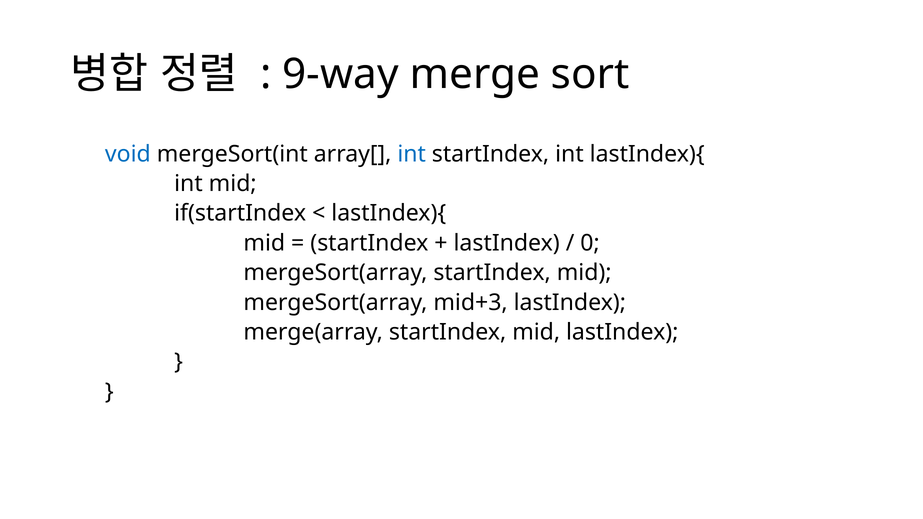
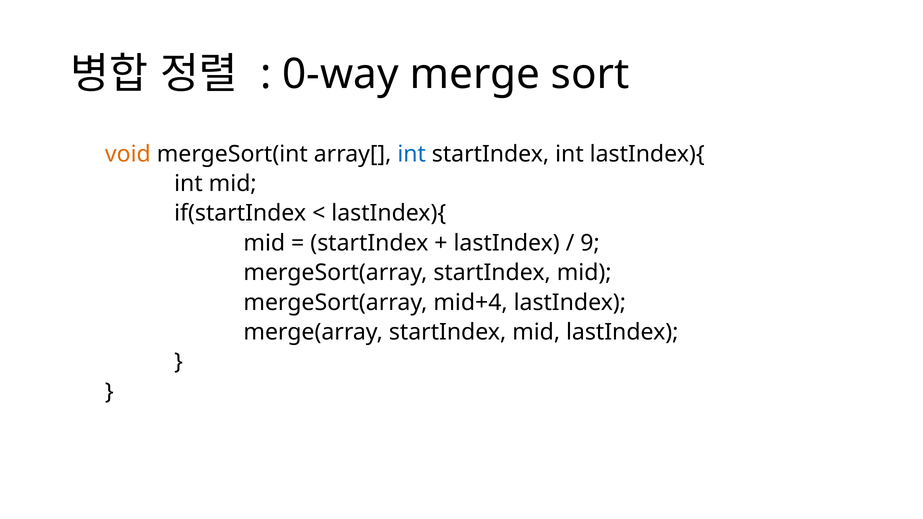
9-way: 9-way -> 0-way (340, 75)
void colour: blue -> orange (128, 154)
0: 0 -> 9 (590, 243)
mid+3: mid+3 -> mid+4 (471, 303)
